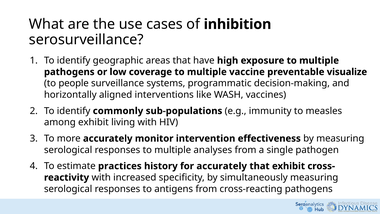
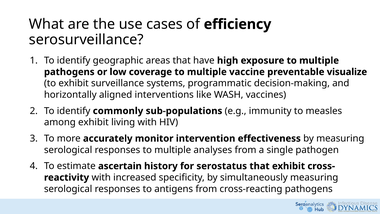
inhibition: inhibition -> efficiency (238, 24)
to people: people -> exhibit (74, 83)
practices: practices -> ascertain (120, 166)
for accurately: accurately -> serostatus (222, 166)
